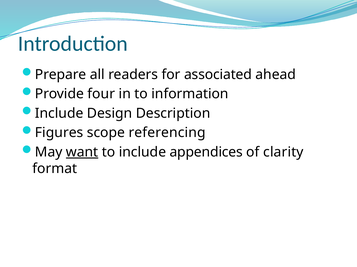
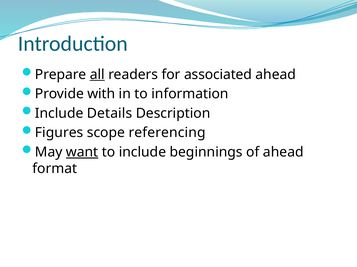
all underline: none -> present (97, 75)
four: four -> with (101, 94)
Design: Design -> Details (110, 114)
appendices: appendices -> beginnings (206, 152)
of clarity: clarity -> ahead (283, 152)
